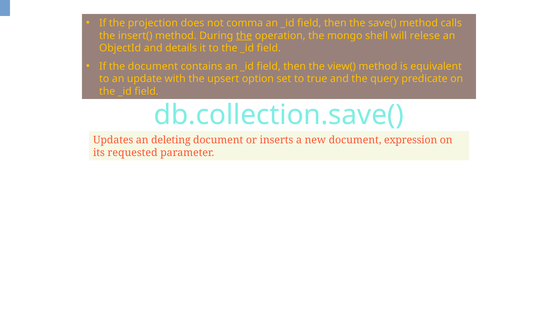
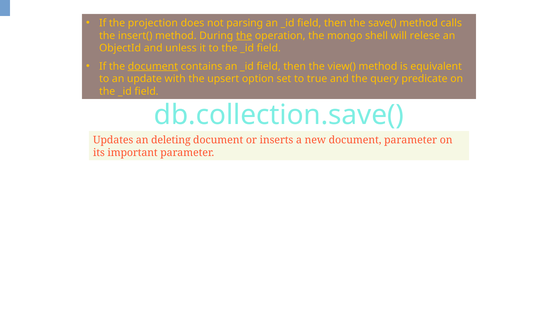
comma: comma -> parsing (245, 23)
details: details -> unless (181, 48)
document underline: none -> present (153, 66)
document expression: expression -> parameter (411, 140)
requested: requested -> important (133, 153)
